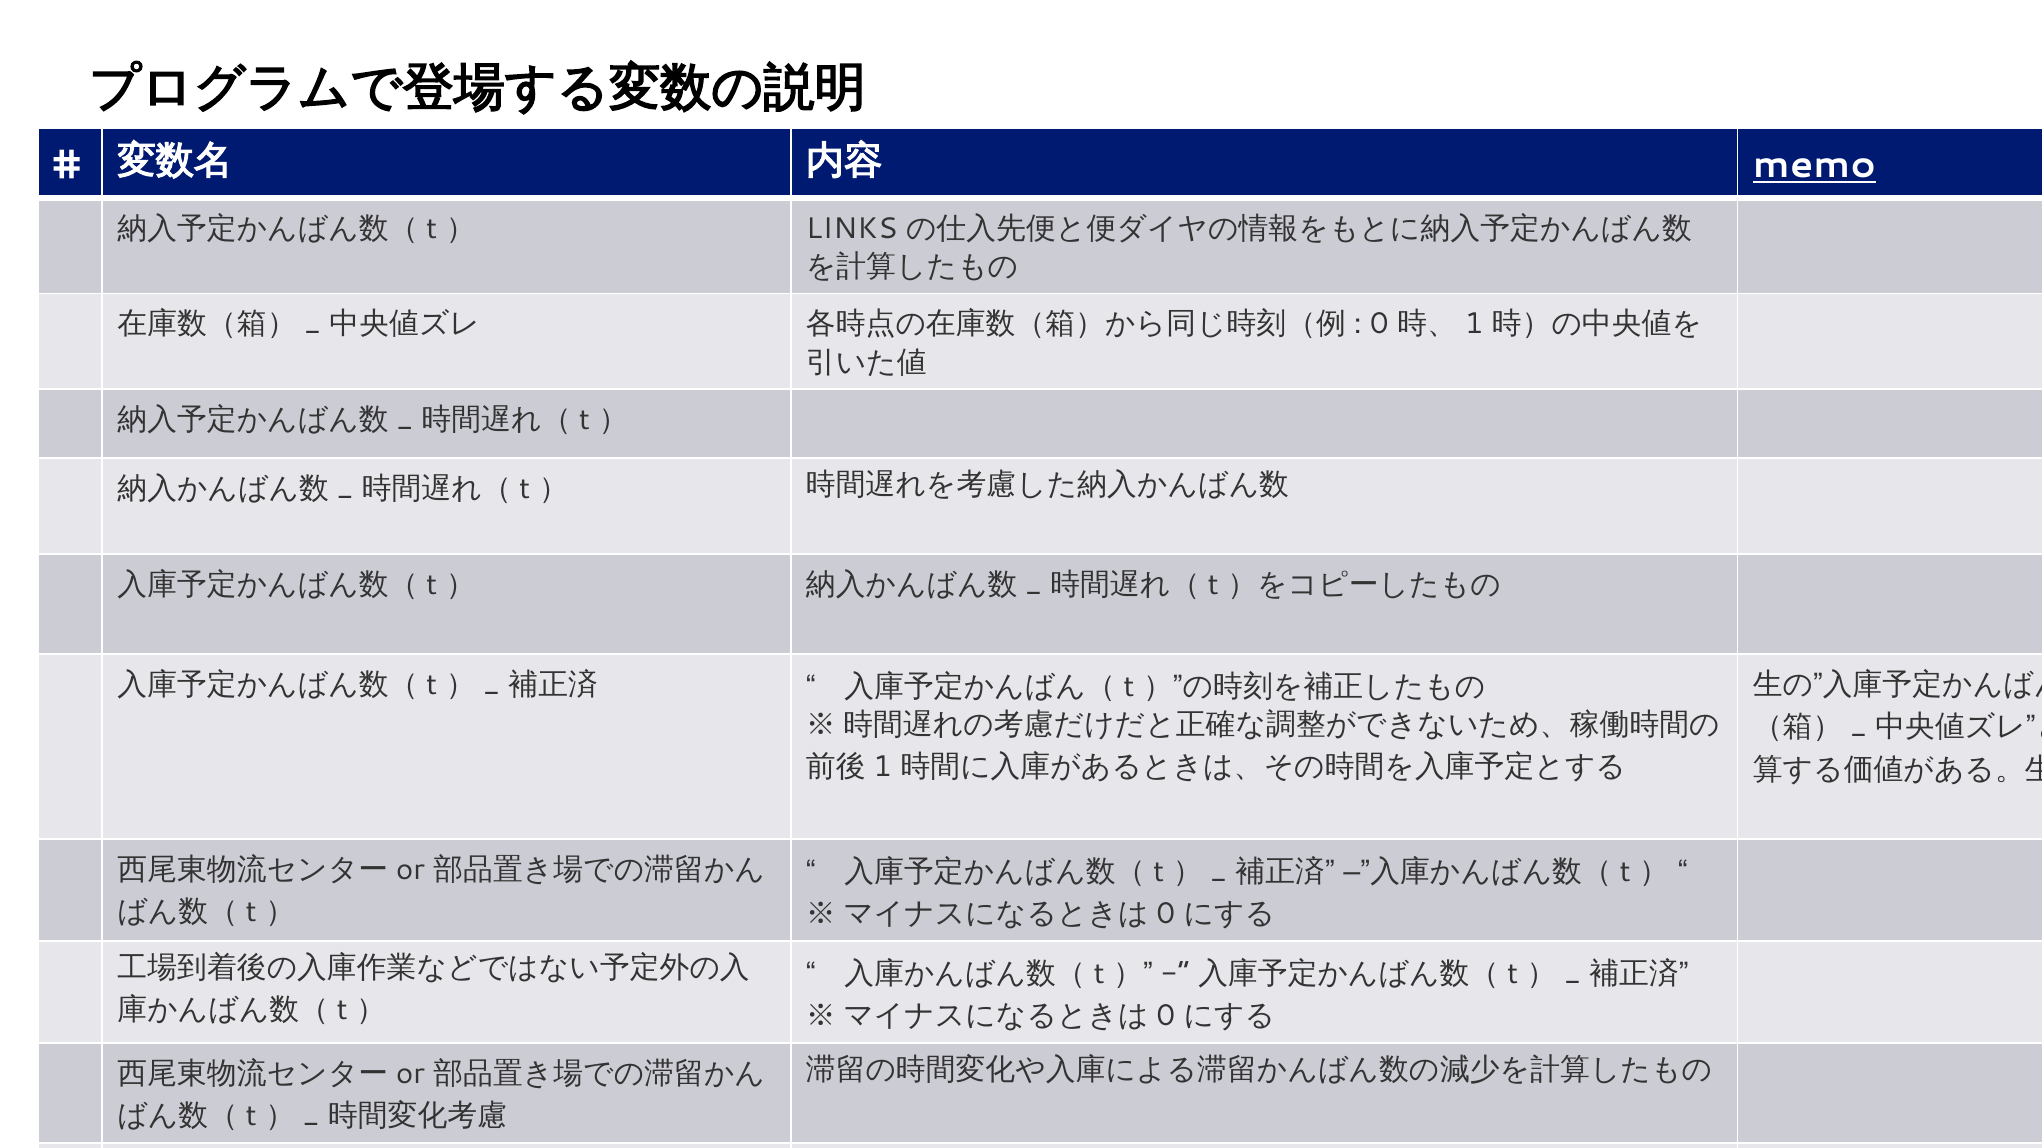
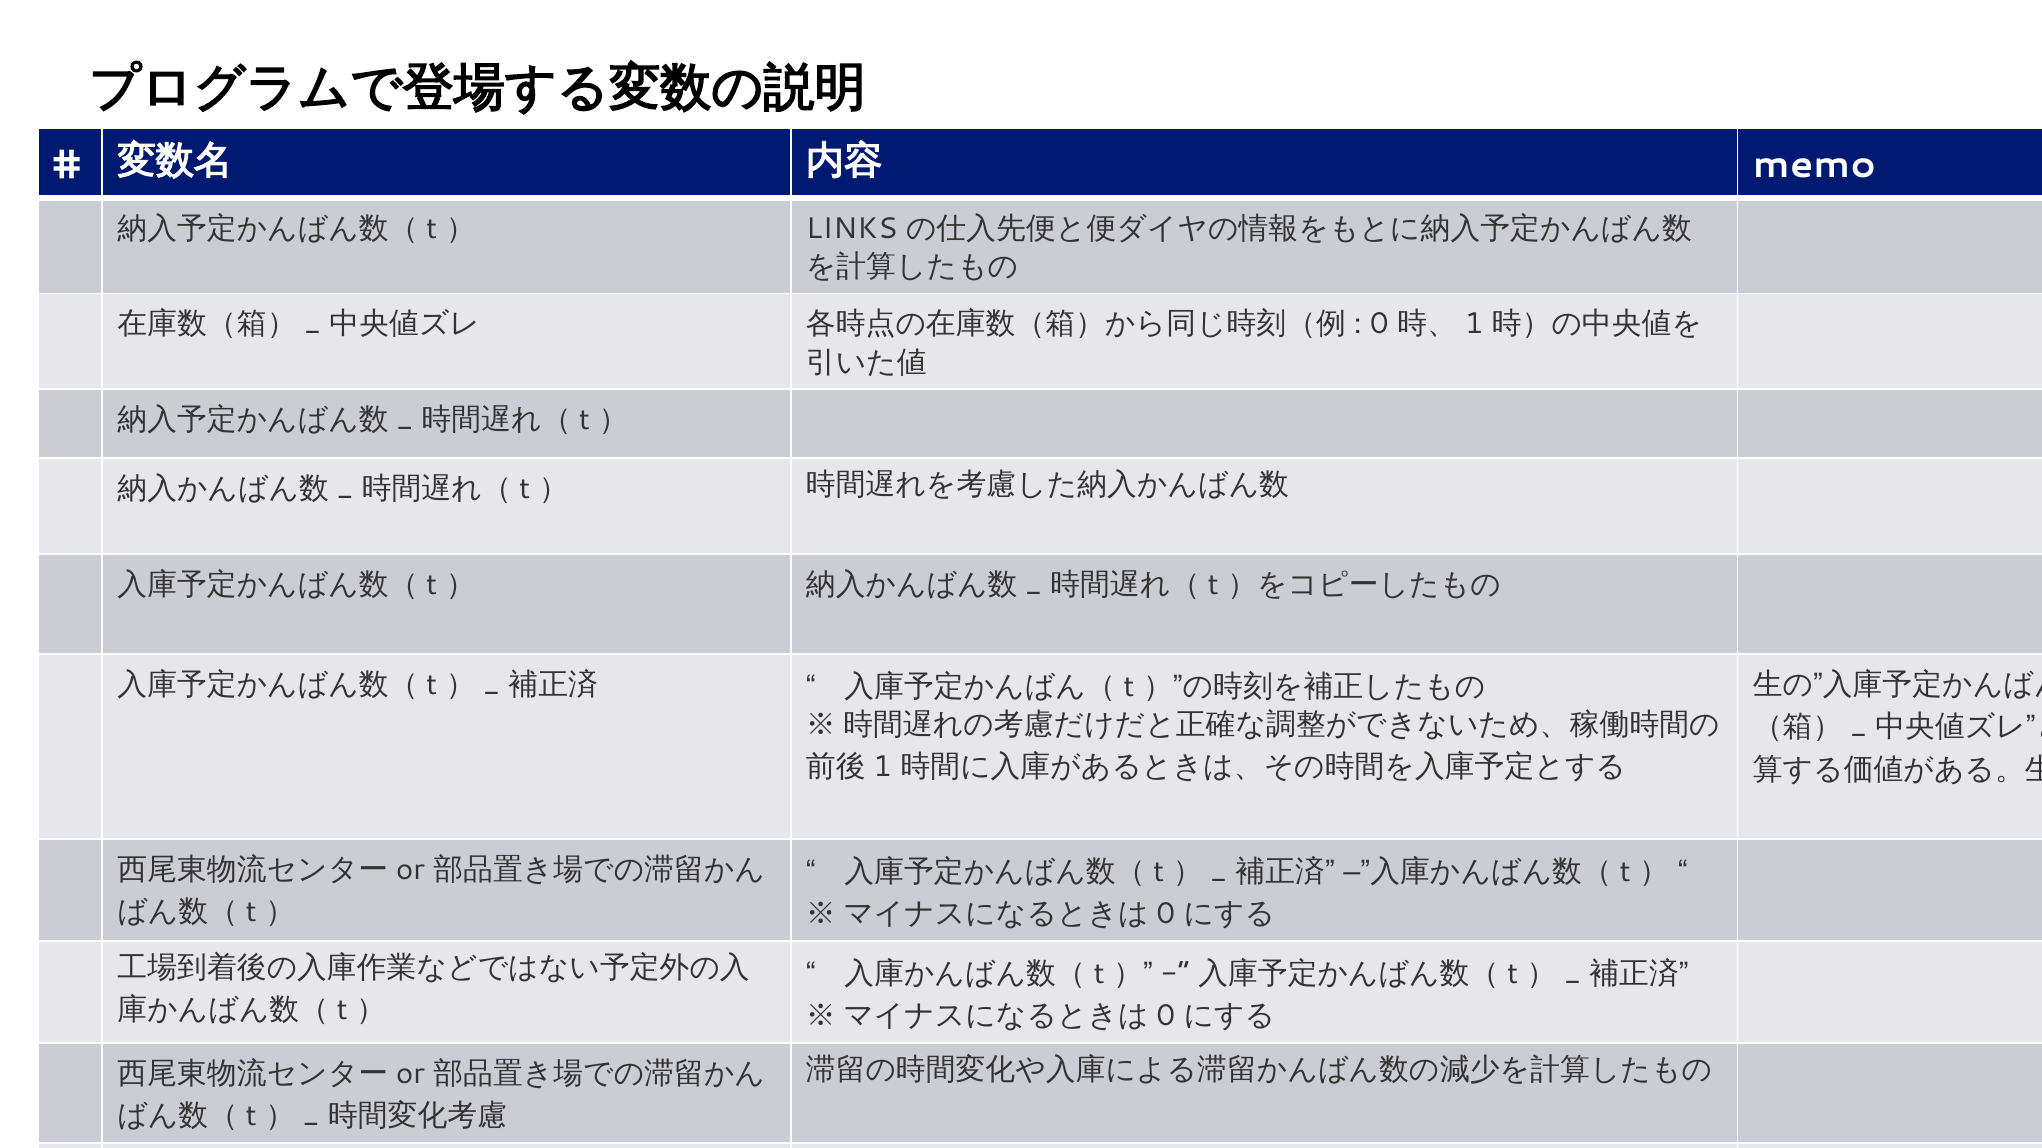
memo underline: present -> none (1814, 165)
